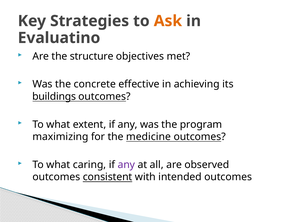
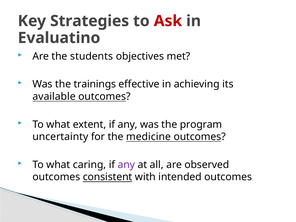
Ask colour: orange -> red (168, 21)
structure: structure -> students (92, 56)
concrete: concrete -> trainings (95, 84)
buildings: buildings -> available (54, 97)
maximizing: maximizing -> uncertainty (60, 137)
